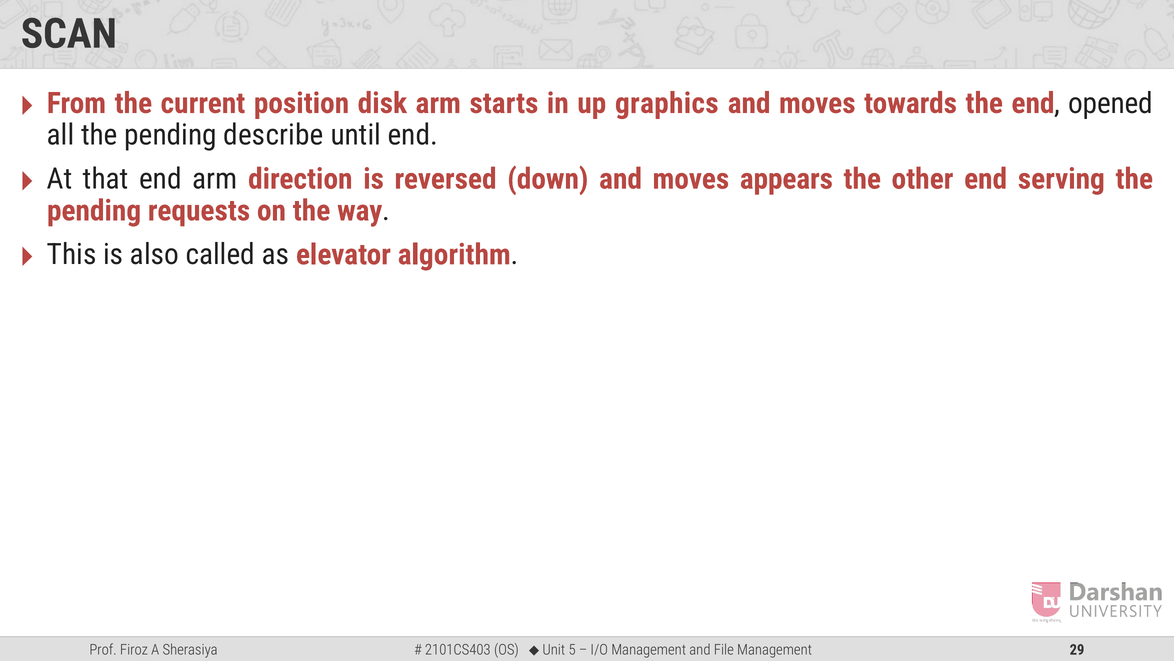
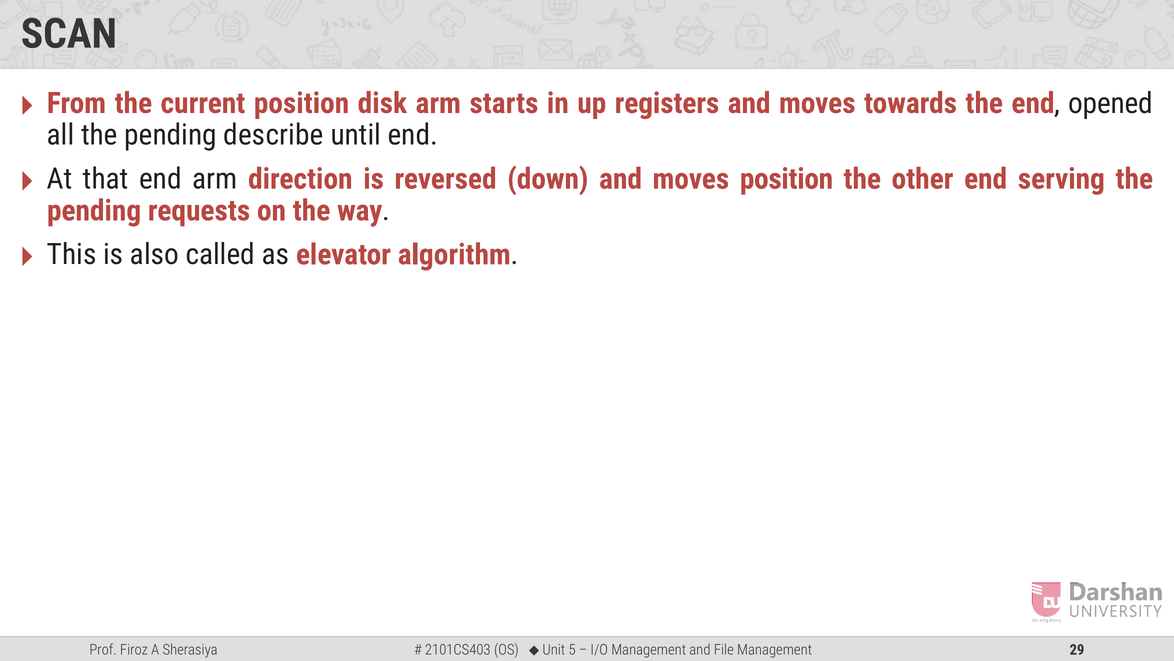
graphics: graphics -> registers (667, 103)
moves appears: appears -> position (786, 179)
